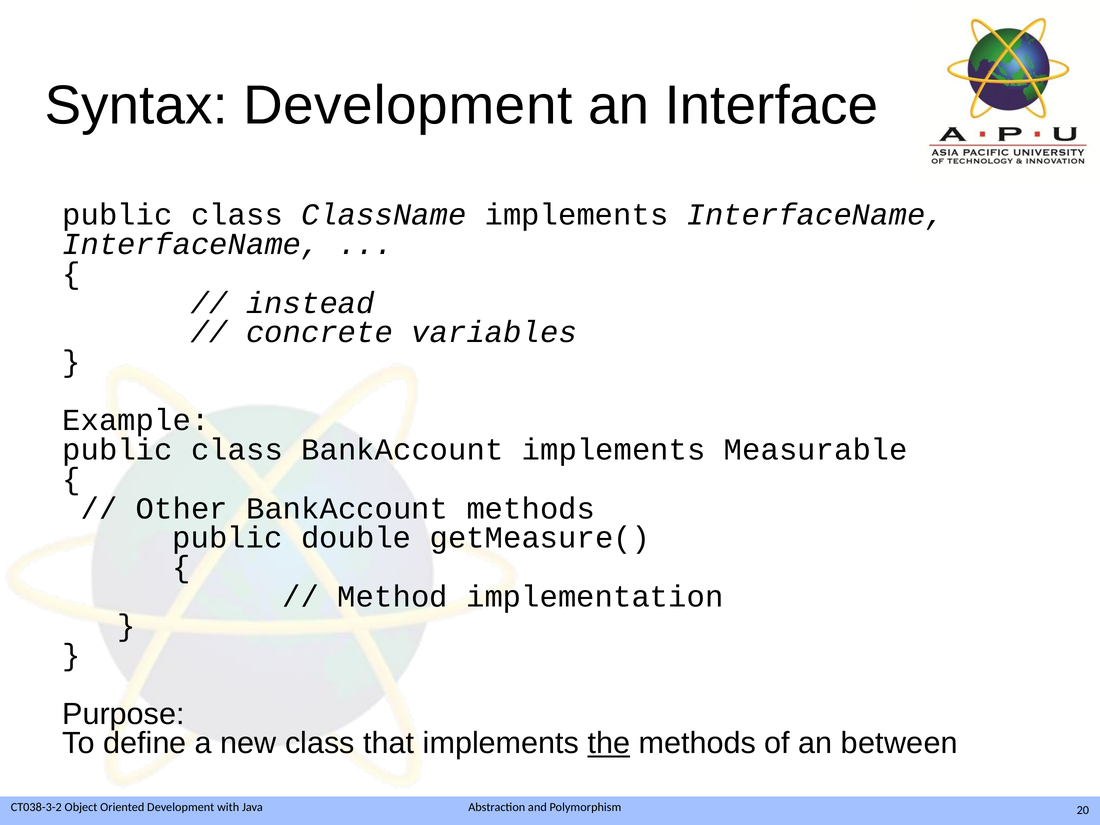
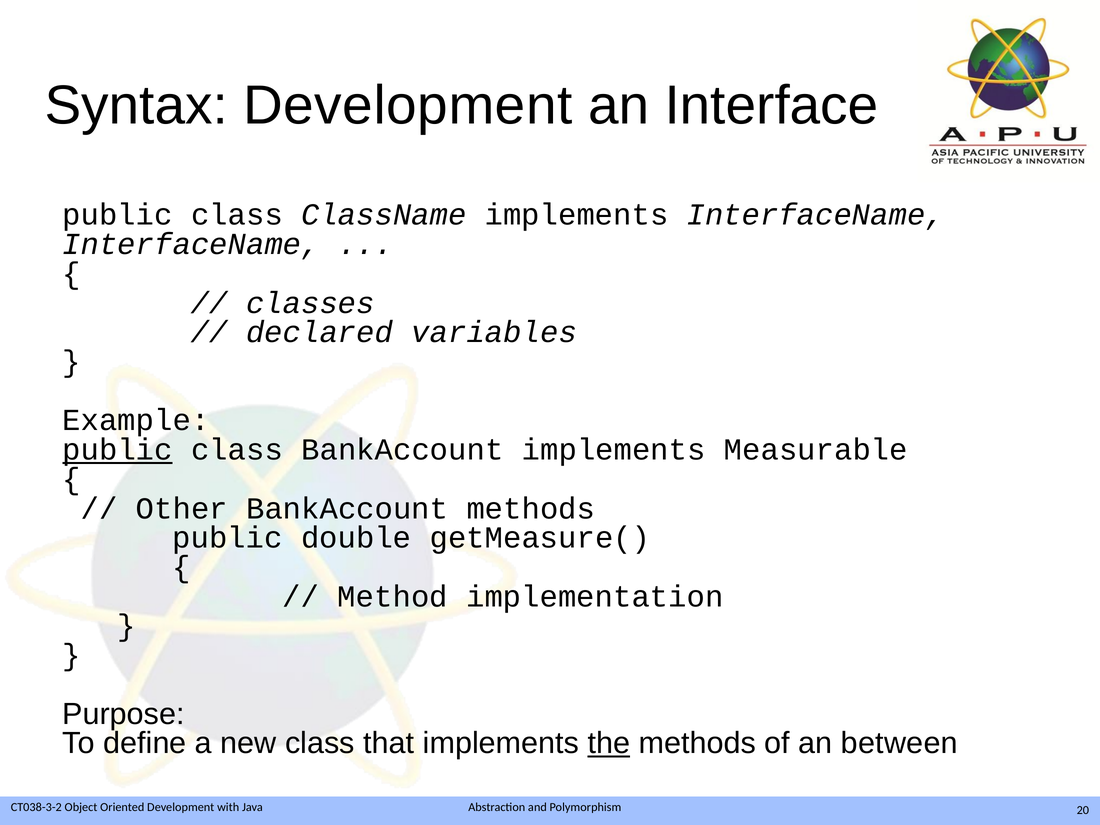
instead: instead -> classes (310, 303)
concrete: concrete -> declared (320, 332)
public underline: none -> present (118, 450)
